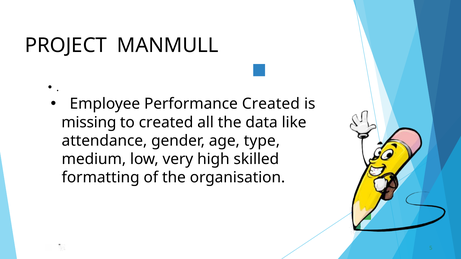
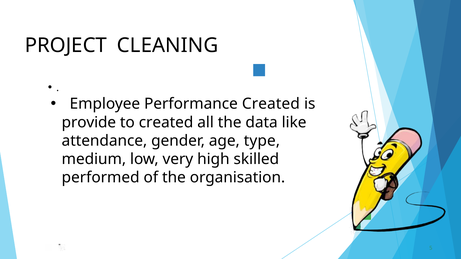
MANMULL: MANMULL -> CLEANING (168, 46)
missing: missing -> provide (89, 122)
formatting: formatting -> performed (101, 178)
